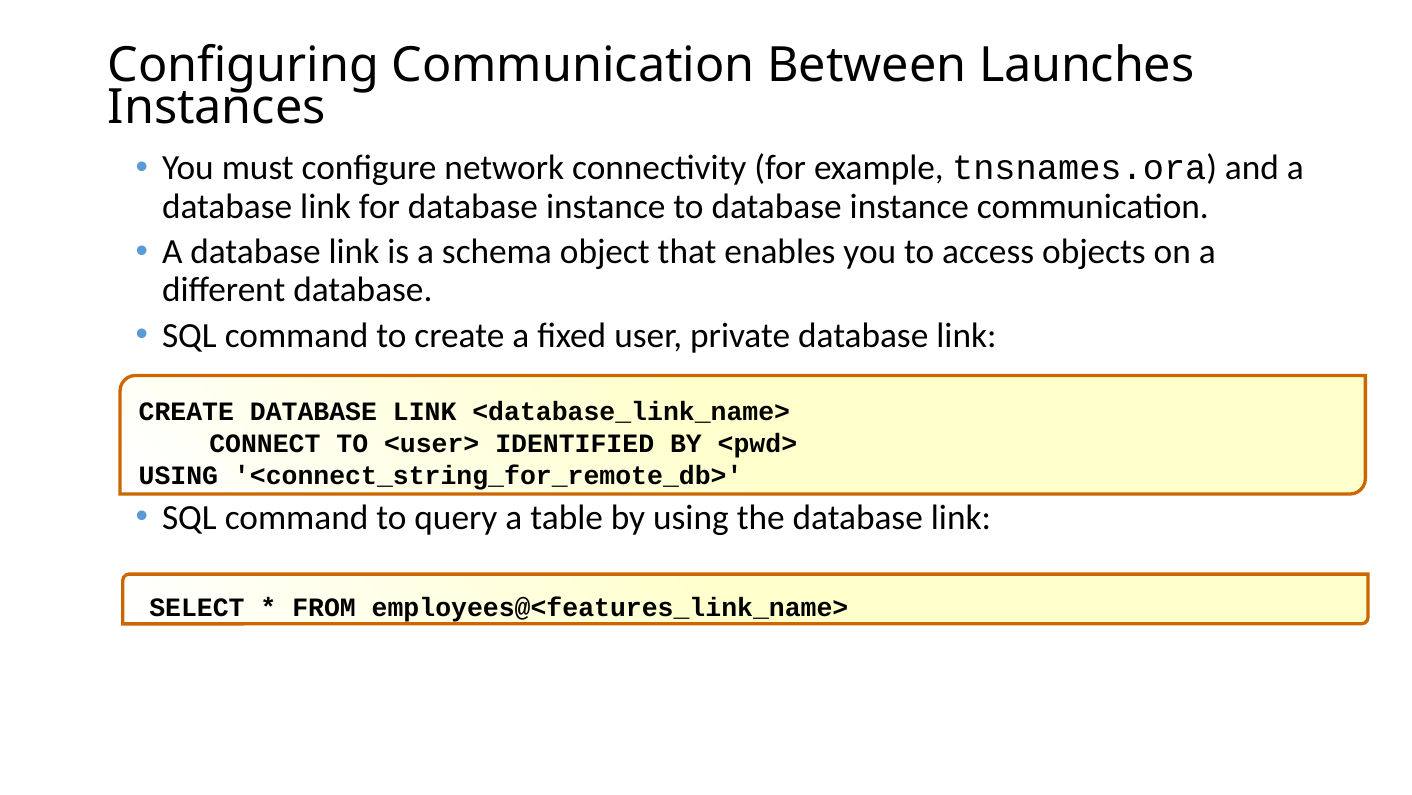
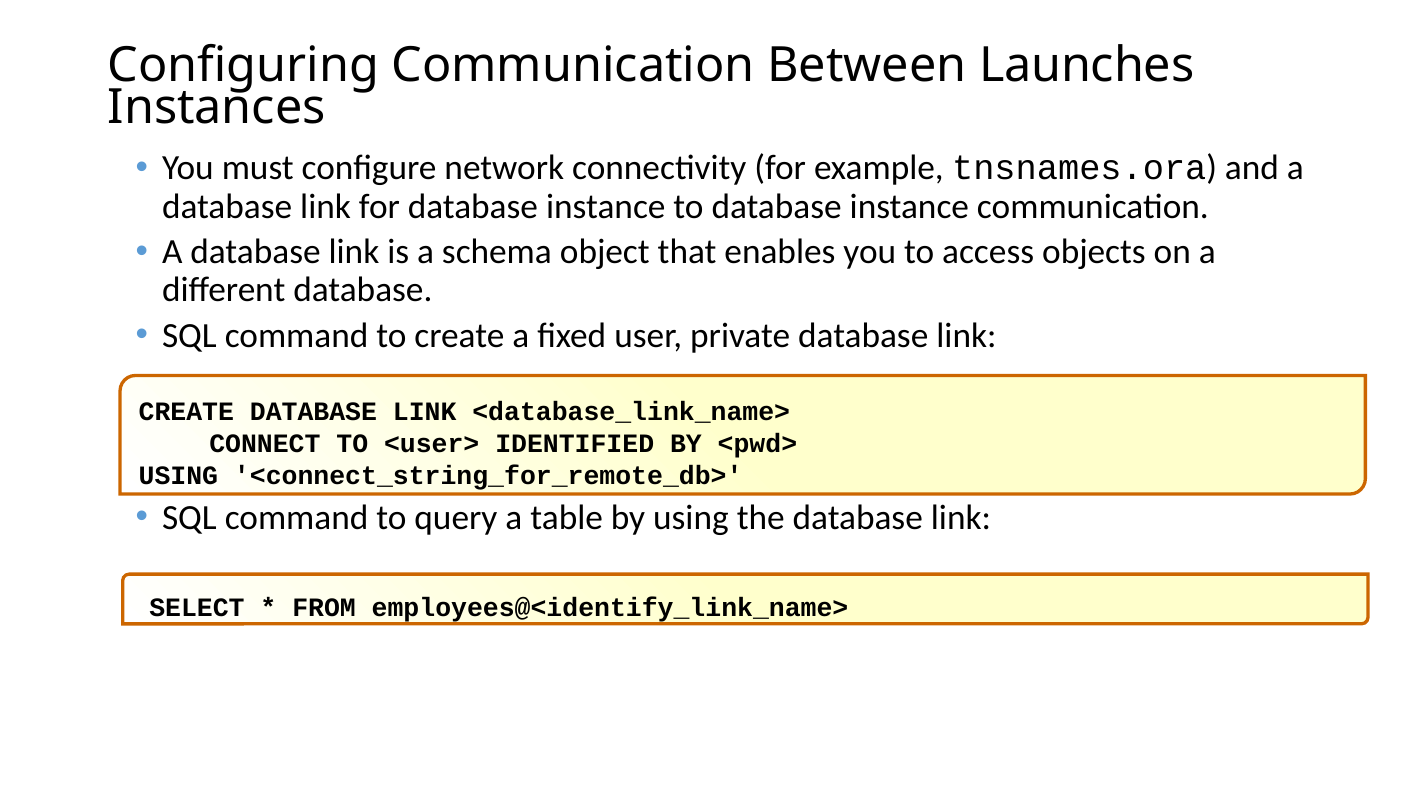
employees@<features_link_name>: employees@<features_link_name> -> employees@<identify_link_name> (610, 607)
